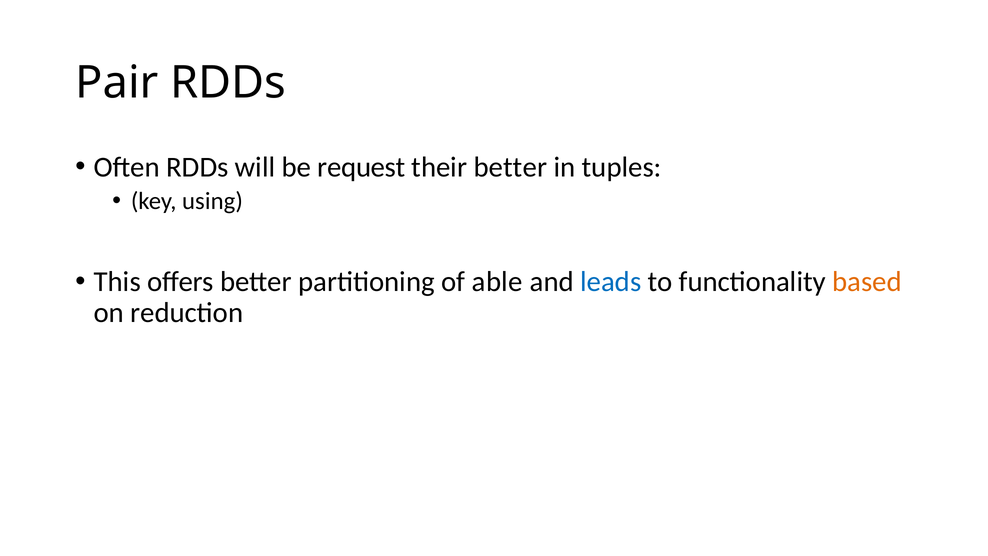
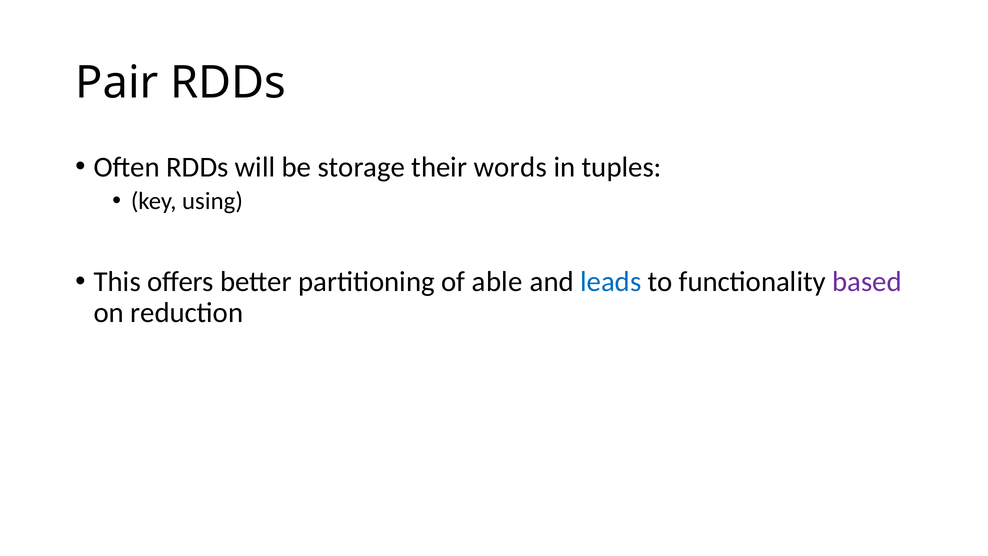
request: request -> storage (361, 167)
their better: better -> words (510, 167)
based colour: orange -> purple (867, 282)
